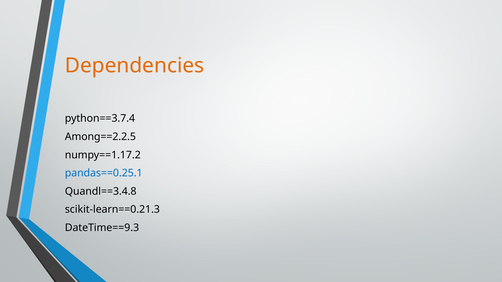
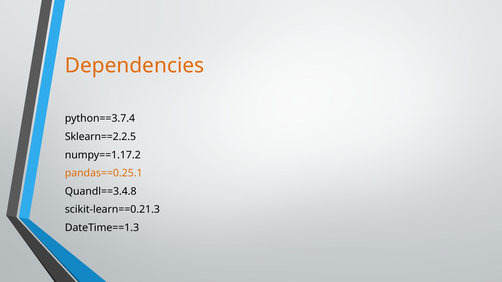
Among==2.2.5: Among==2.2.5 -> Sklearn==2.2.5 (100, 137)
pandas==0.25.1 colour: blue -> orange (104, 173)
DateTime==9.3: DateTime==9.3 -> DateTime==1.3 (102, 228)
